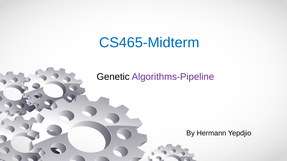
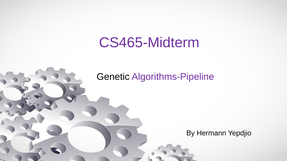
CS465-Midterm colour: blue -> purple (149, 43)
